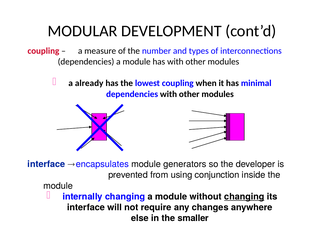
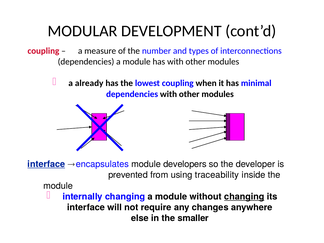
interface underline: none -> present (46, 164)
generators: generators -> developers (185, 164)
conjunction: conjunction -> traceability (217, 175)
